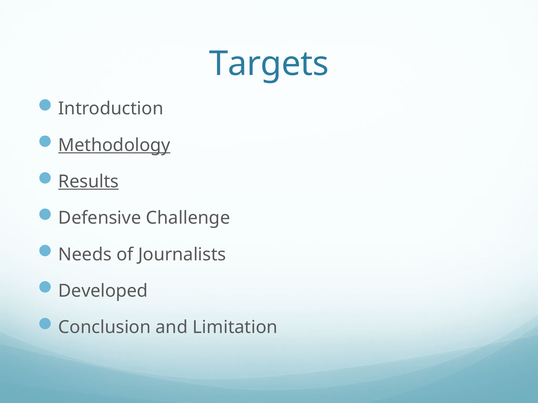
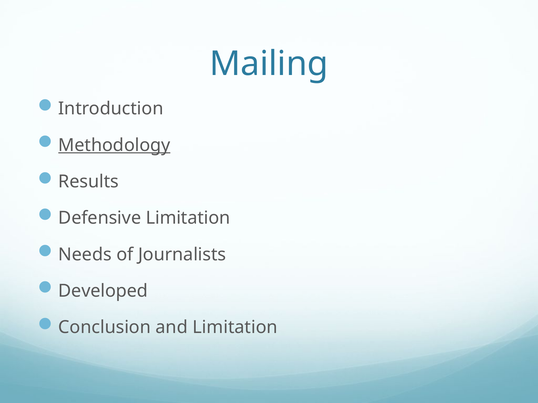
Targets: Targets -> Mailing (269, 64)
Results underline: present -> none (89, 182)
Defensive Challenge: Challenge -> Limitation (188, 218)
